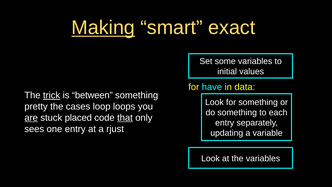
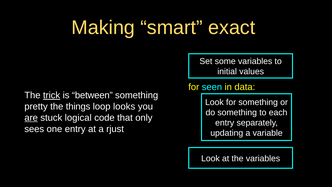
Making underline: present -> none (103, 28)
have: have -> seen (212, 87)
cases: cases -> things (78, 106)
loops: loops -> looks (124, 106)
placed: placed -> logical (78, 118)
that underline: present -> none (125, 118)
